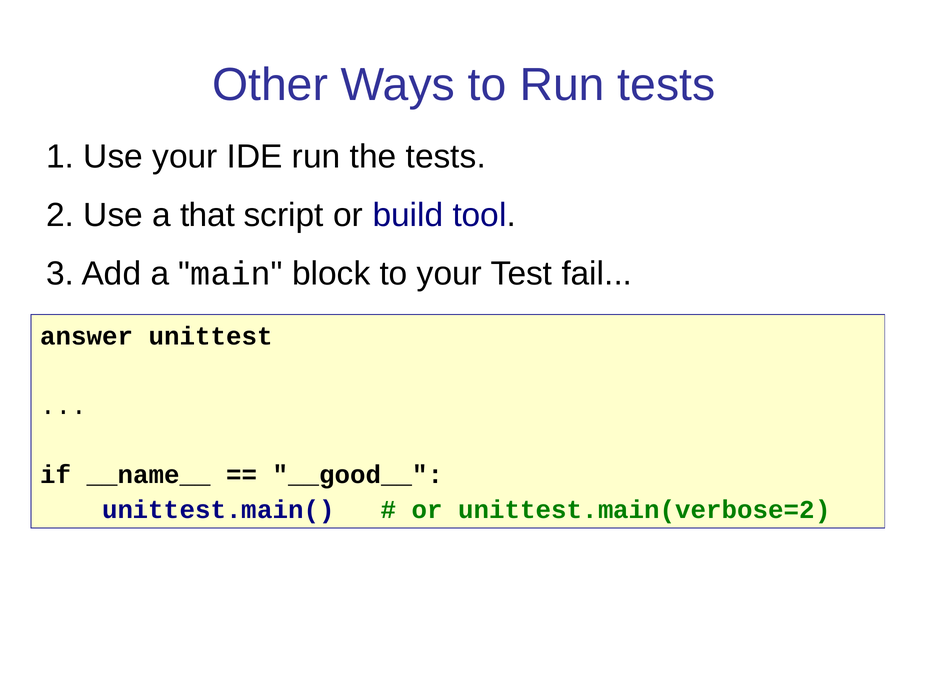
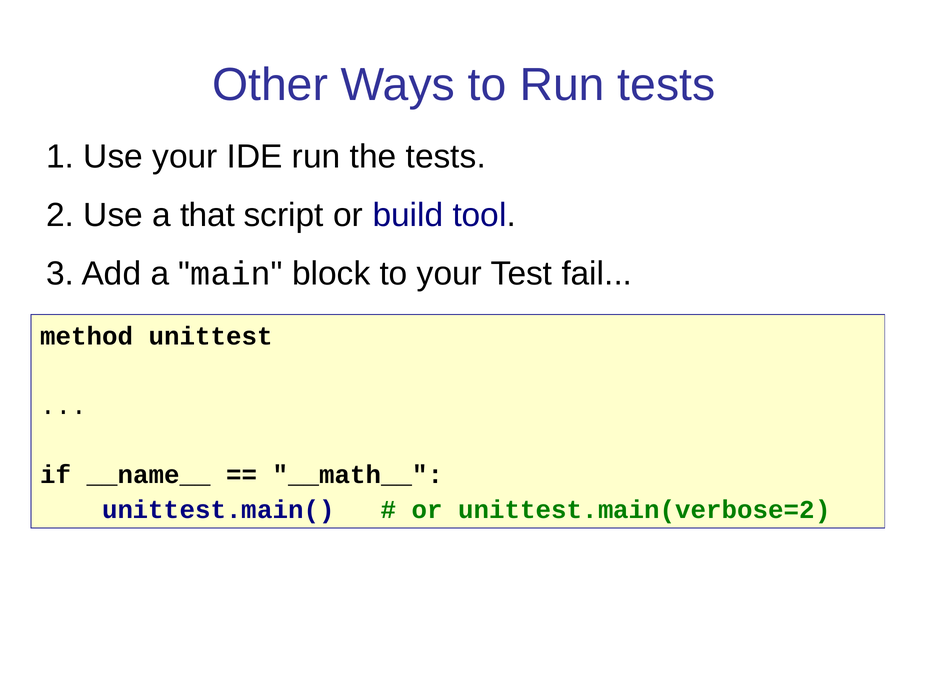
answer: answer -> method (87, 336)
__good__: __good__ -> __math__ (358, 475)
